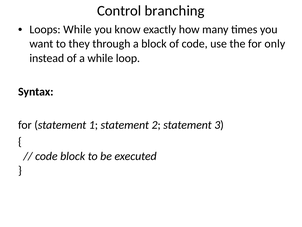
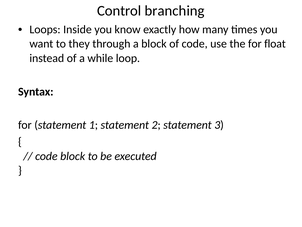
Loops While: While -> Inside (77, 29)
only: only -> float (275, 44)
